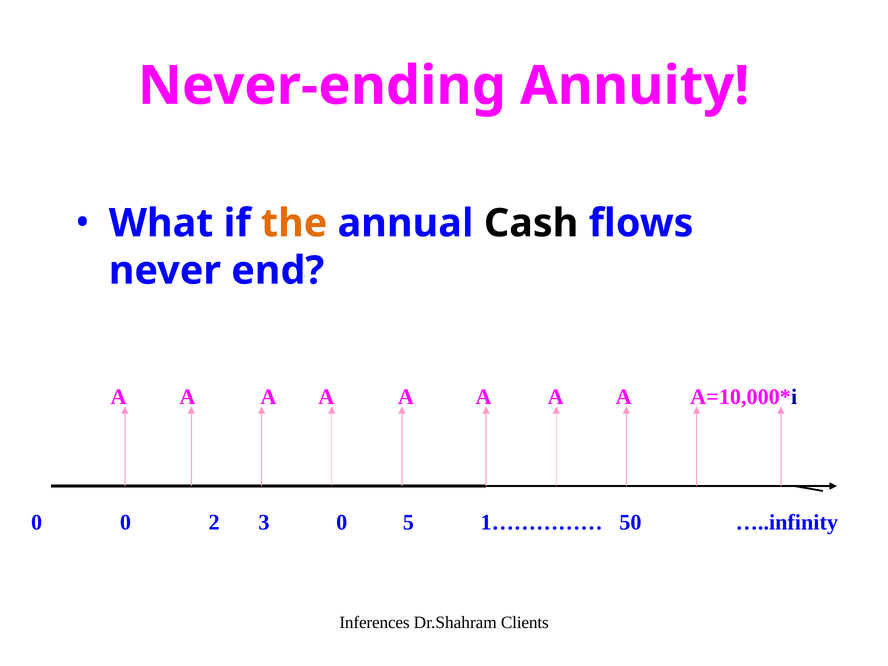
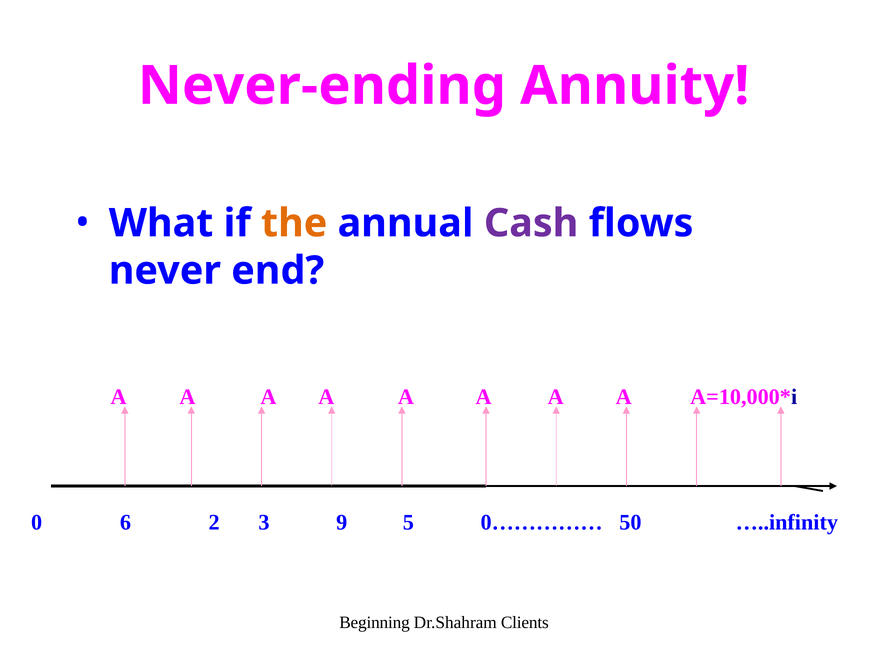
Cash colour: black -> purple (531, 223)
0 0: 0 -> 6 (125, 523)
3 0: 0 -> 9 (342, 523)
1……………: 1…………… -> 0…………… (542, 523)
Inferences: Inferences -> Beginning (375, 623)
